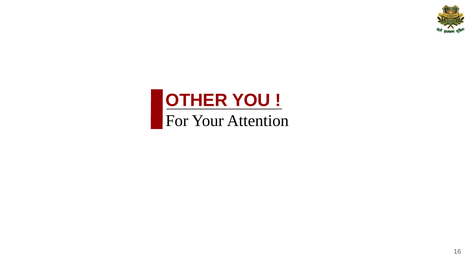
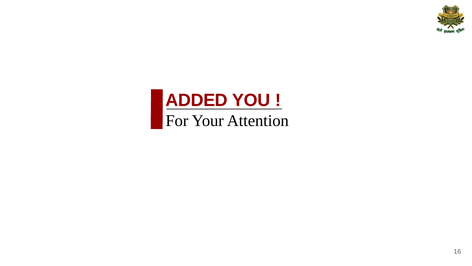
OTHER: OTHER -> ADDED (197, 100)
